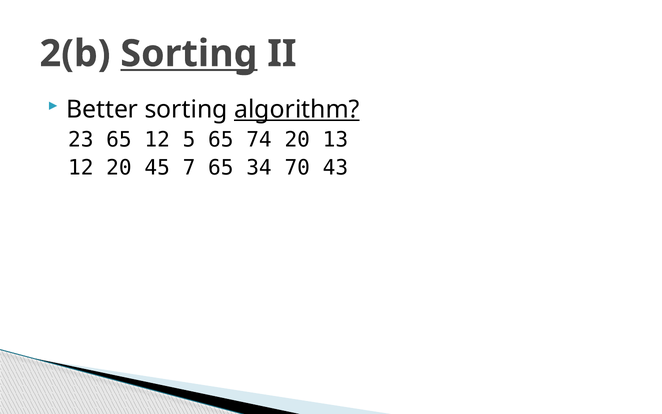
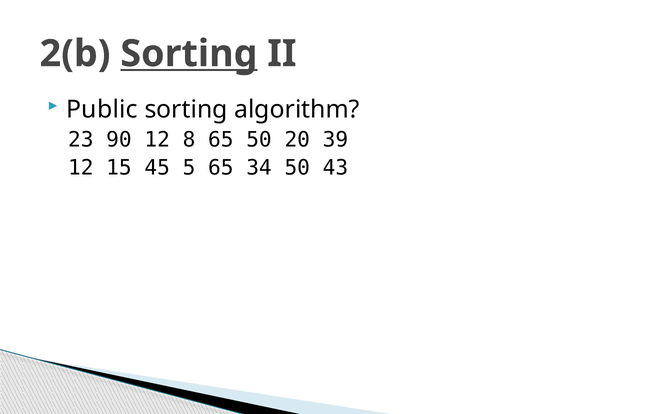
Better: Better -> Public (102, 109)
algorithm underline: present -> none (297, 109)
23 65: 65 -> 90 (119, 140)
5: 5 -> 8 (189, 140)
65 74: 74 -> 50 (259, 140)
13: 13 -> 39 (335, 140)
12 20: 20 -> 15 (119, 168)
7: 7 -> 5 (189, 168)
34 70: 70 -> 50 (297, 168)
